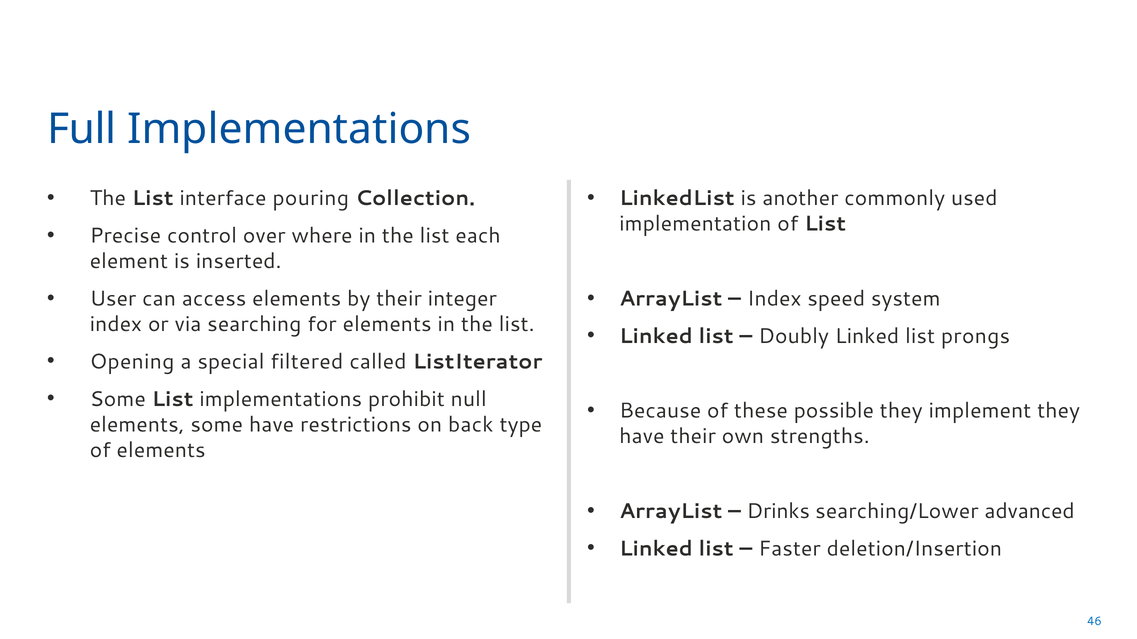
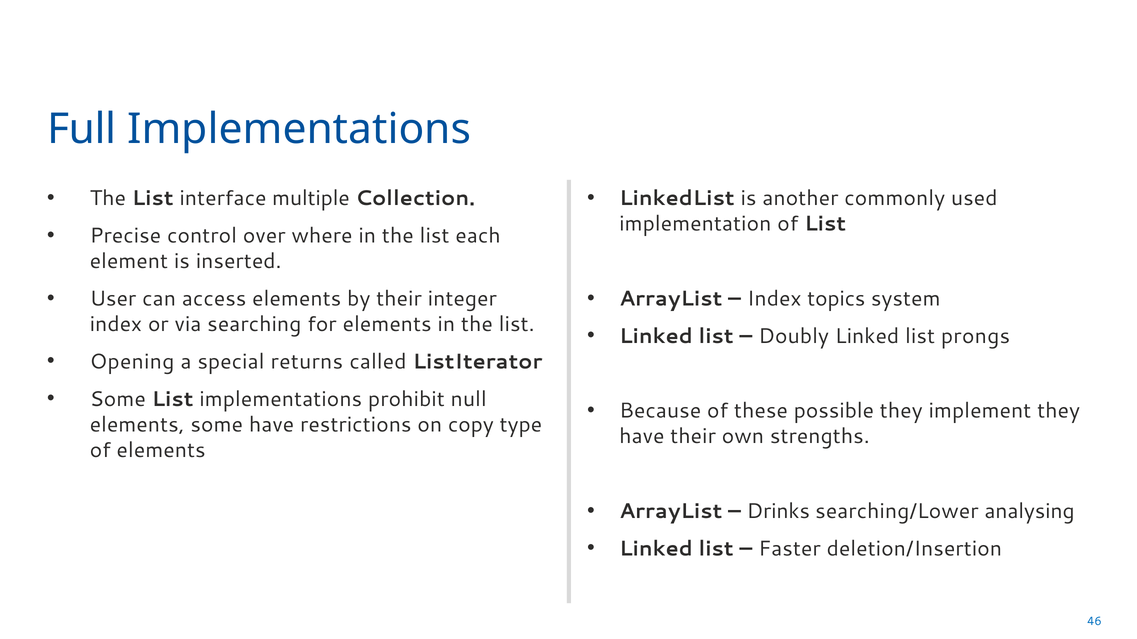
pouring: pouring -> multiple (311, 198)
speed: speed -> topics (836, 299)
filtered: filtered -> returns (307, 362)
back: back -> copy (471, 425)
advanced: advanced -> analysing (1030, 512)
